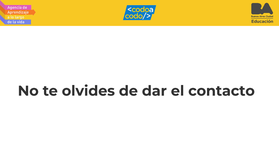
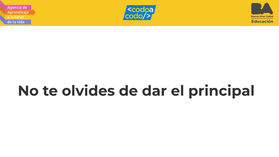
contacto: contacto -> principal (221, 91)
